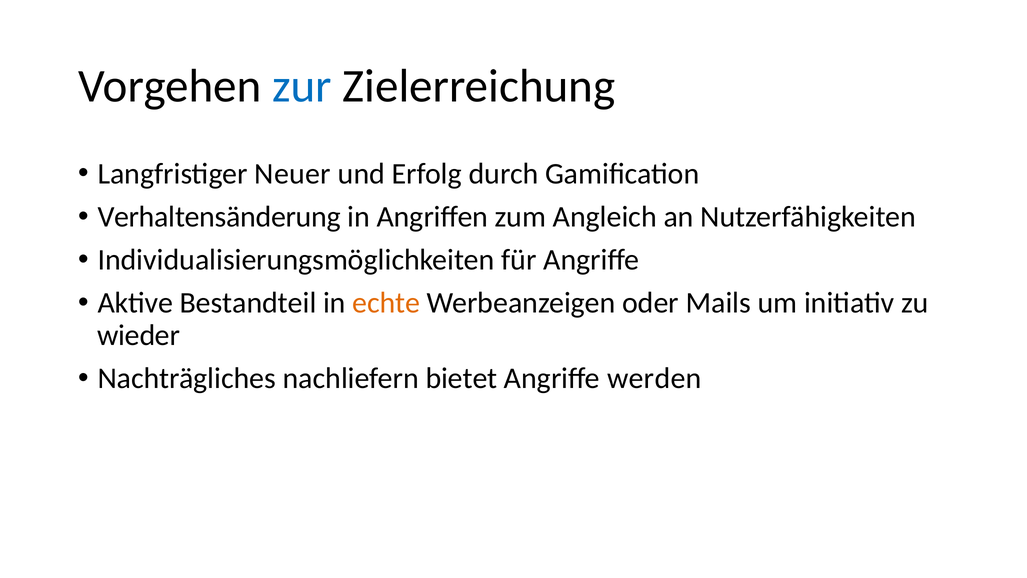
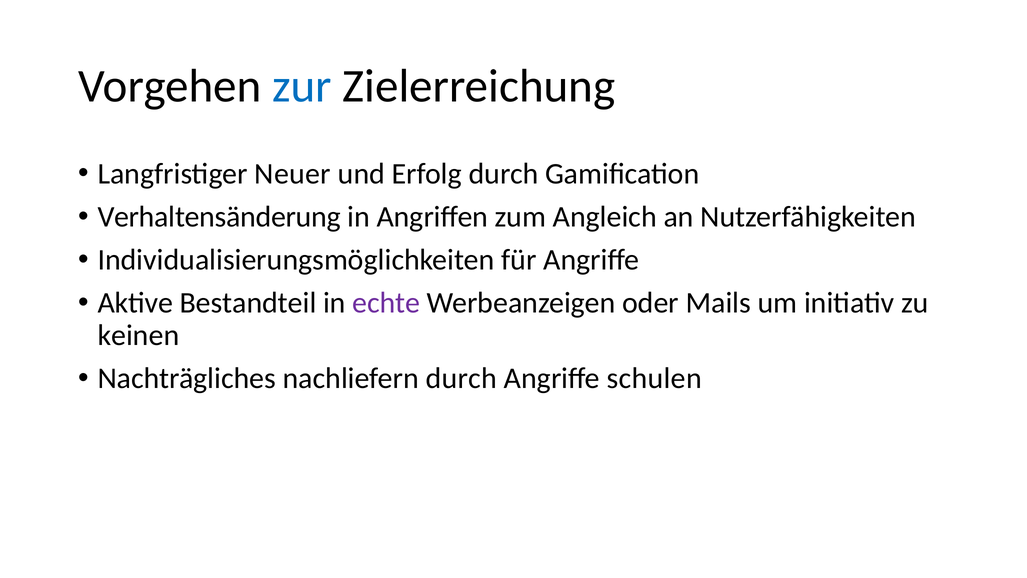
echte colour: orange -> purple (386, 303)
wieder: wieder -> keinen (138, 335)
nachliefern bietet: bietet -> durch (461, 378)
werden: werden -> schulen (654, 378)
